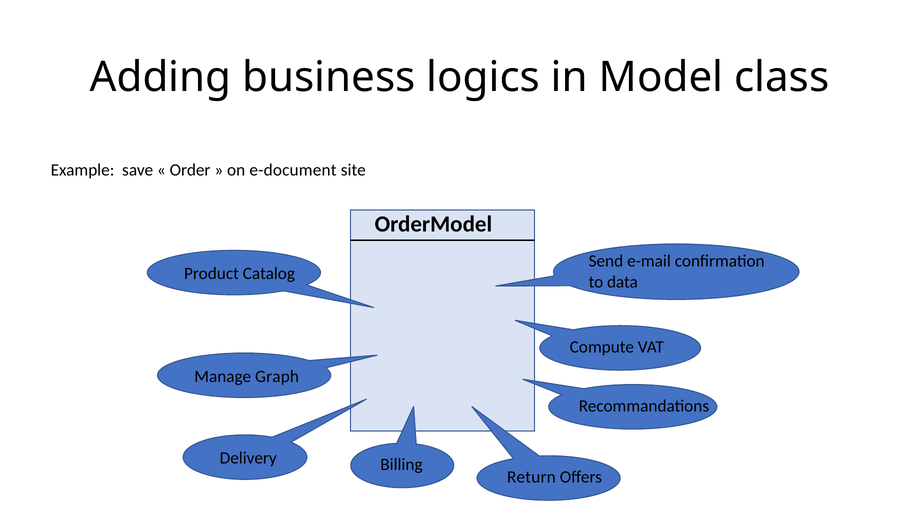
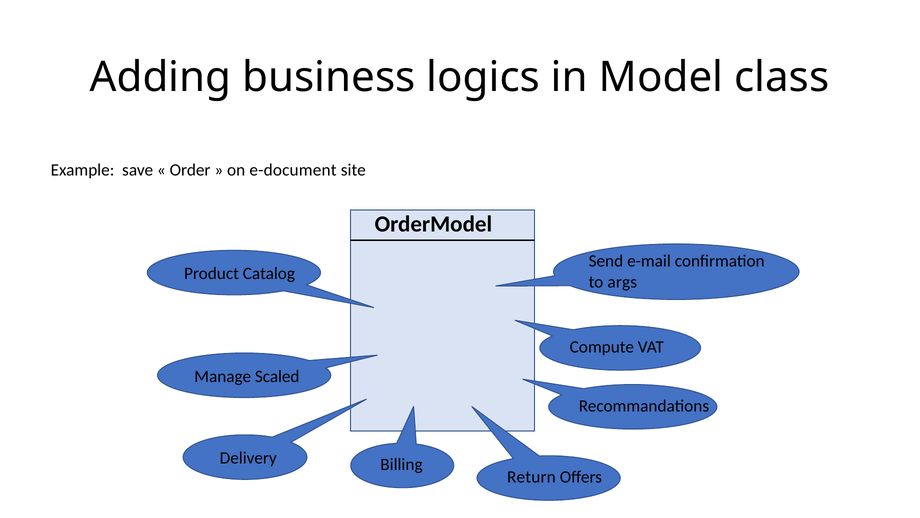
data: data -> args (622, 282)
Graph: Graph -> Scaled (277, 376)
